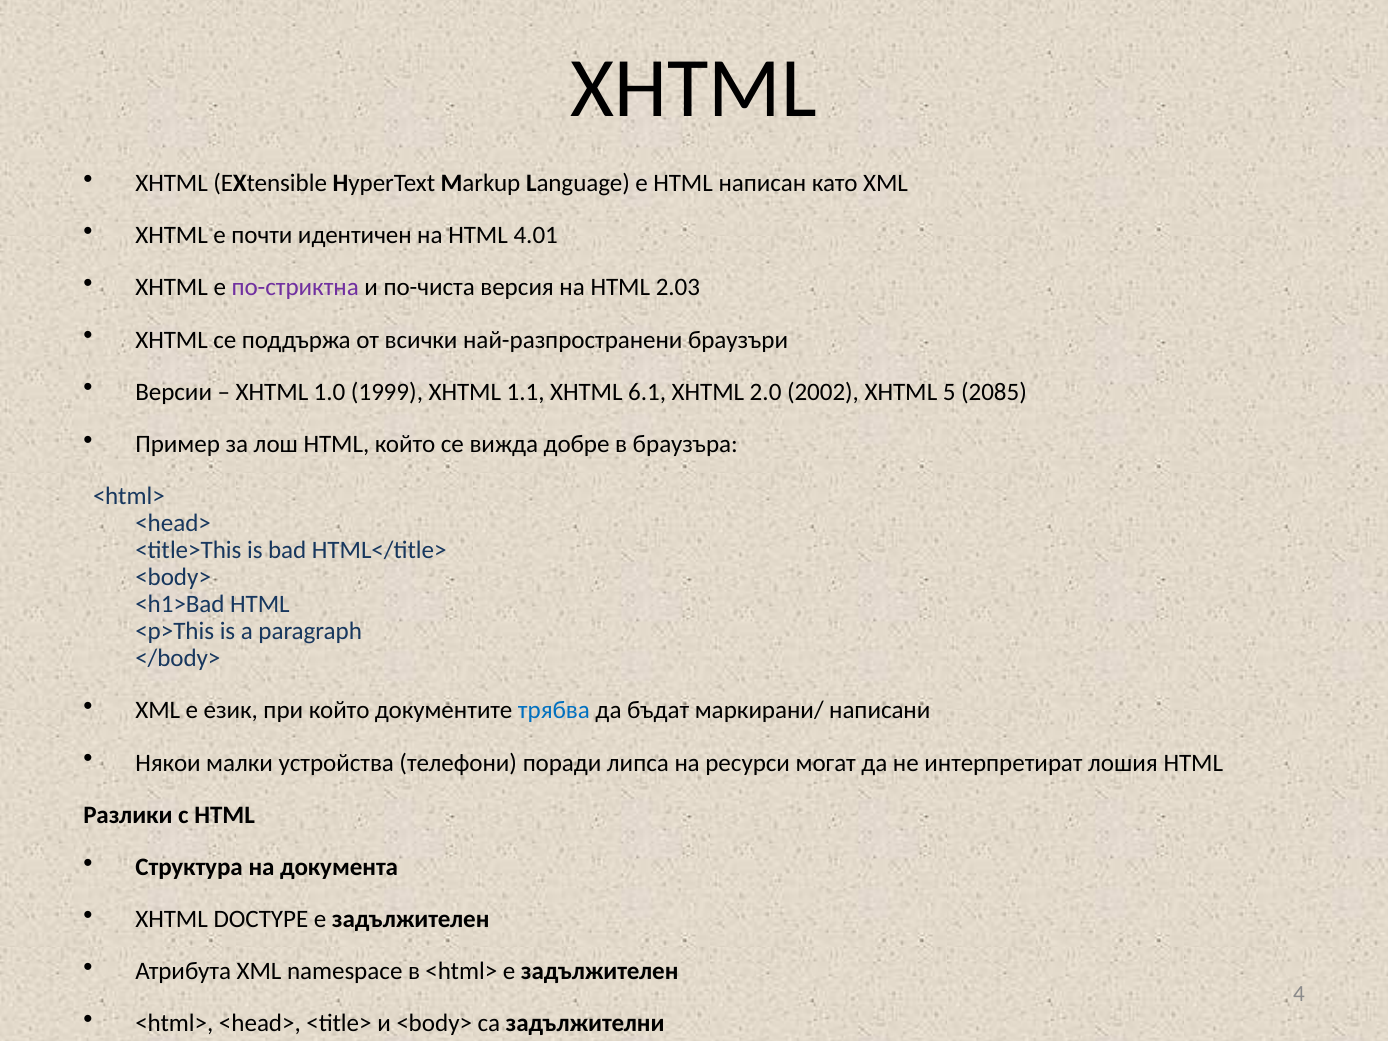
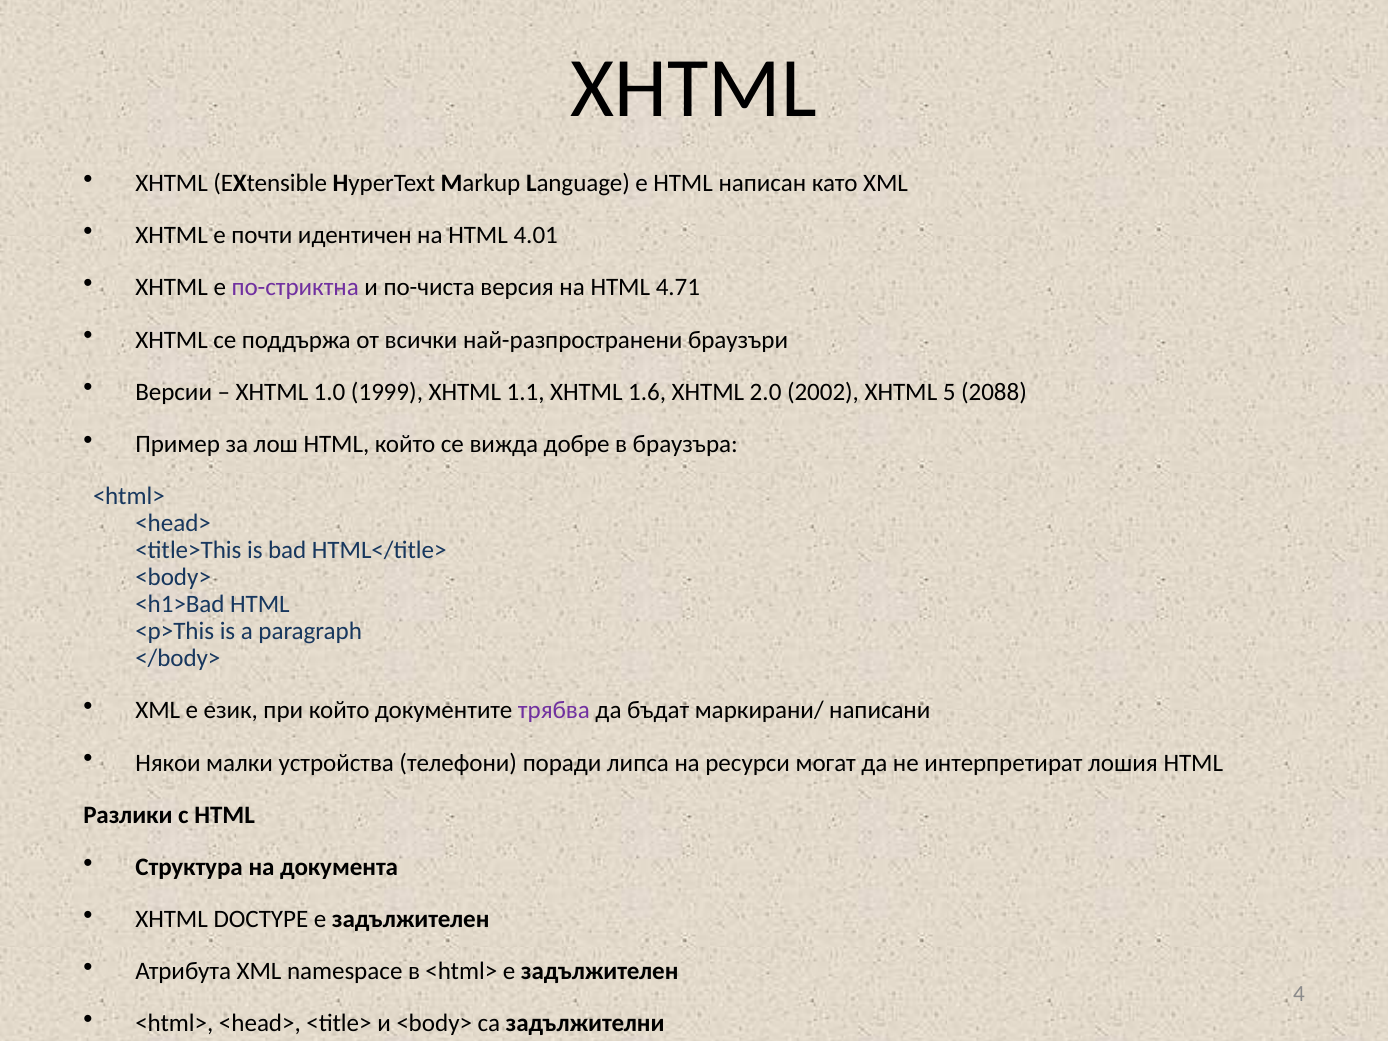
2.03: 2.03 -> 4.71 (678, 288)
6.1: 6.1 -> 1.6 (647, 392)
2085: 2085 -> 2088 (994, 392)
трябва colour: blue -> purple (554, 711)
